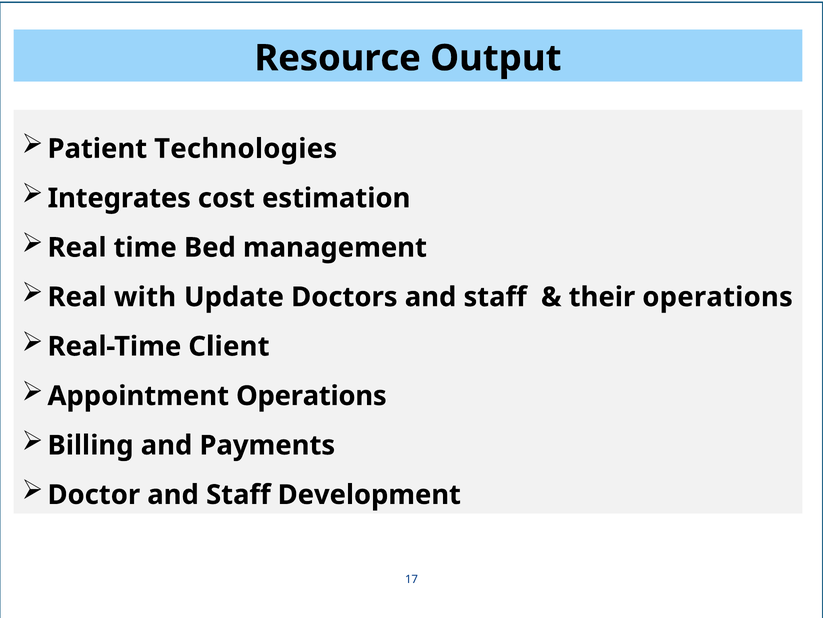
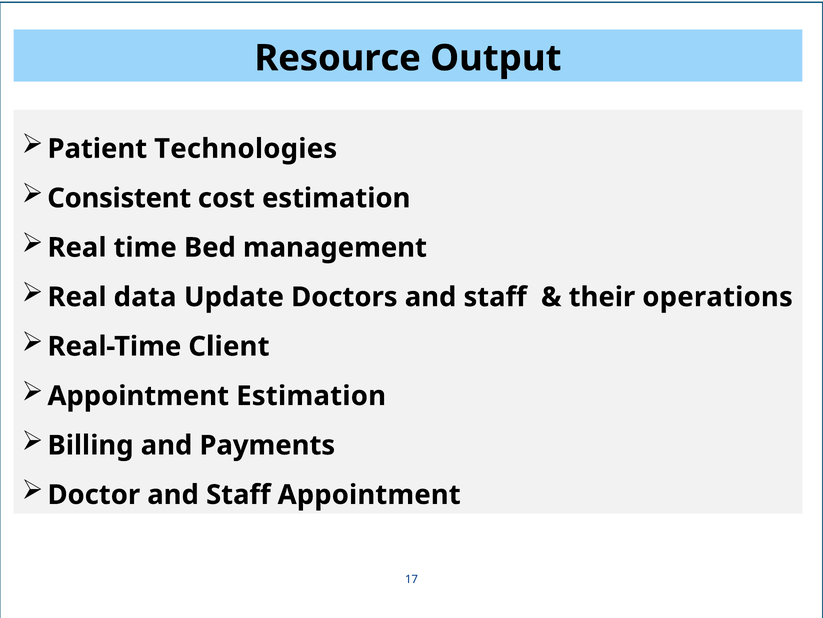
Integrates: Integrates -> Consistent (119, 198)
with: with -> data (145, 297)
Appointment Operations: Operations -> Estimation (311, 396)
Staff Development: Development -> Appointment (369, 494)
